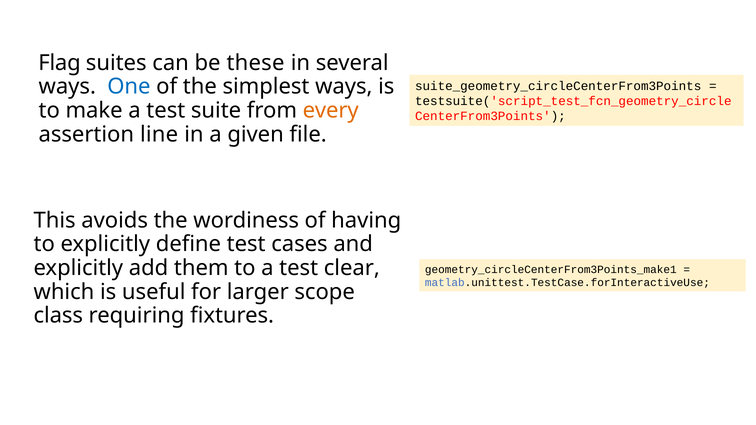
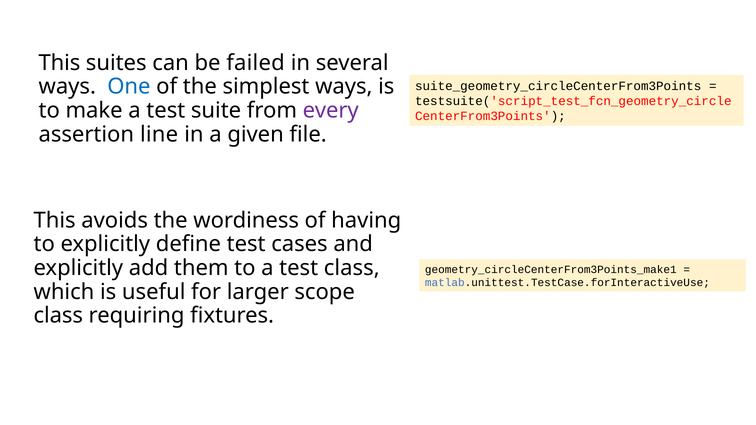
Flag: Flag -> This (59, 63)
these: these -> failed (256, 63)
every colour: orange -> purple (331, 111)
test clear: clear -> class (352, 268)
